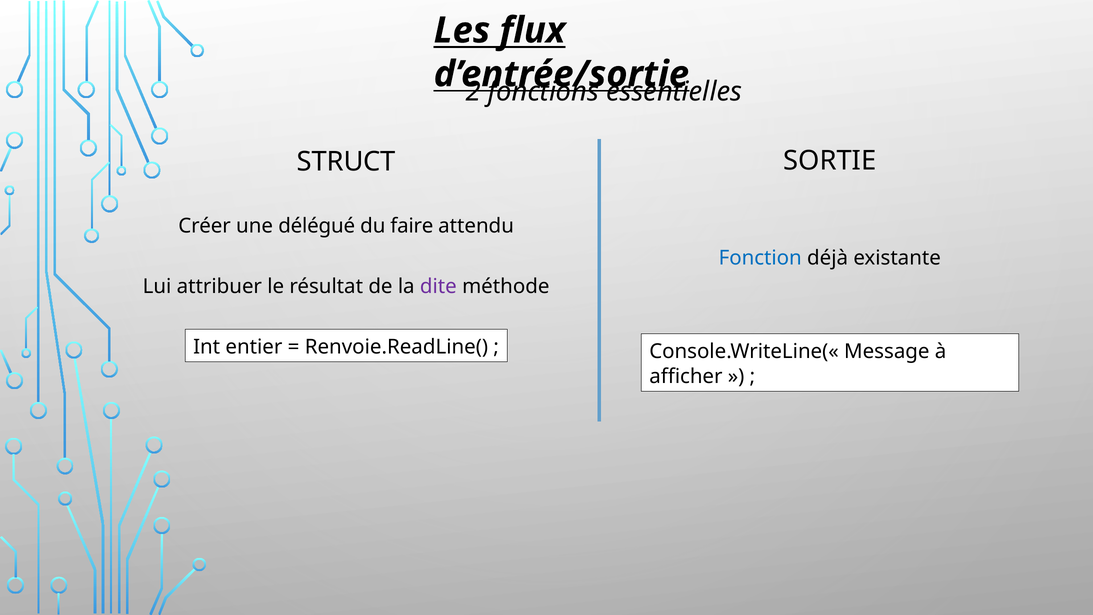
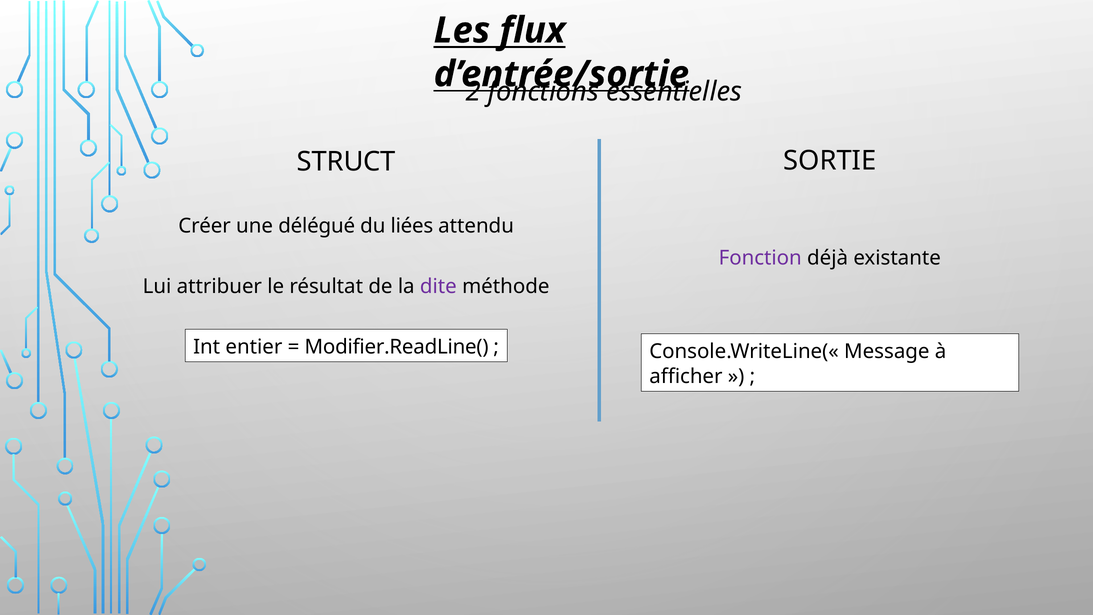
faire: faire -> liées (412, 226)
Fonction colour: blue -> purple (760, 258)
Renvoie.ReadLine(: Renvoie.ReadLine( -> Modifier.ReadLine( (397, 347)
